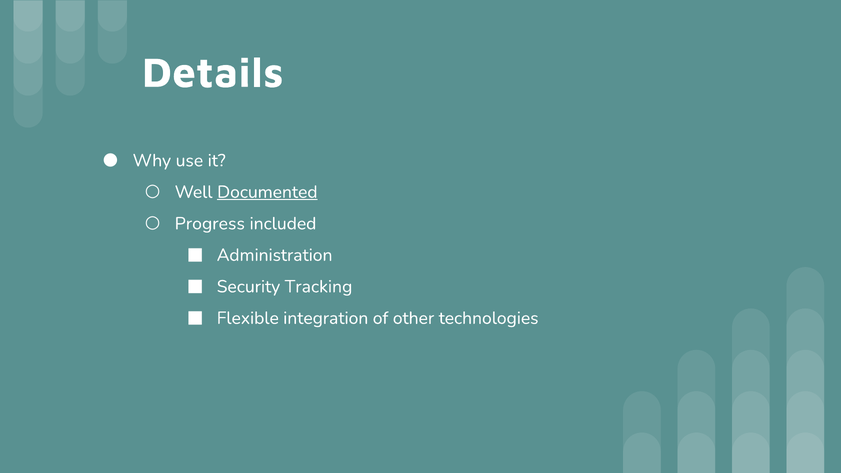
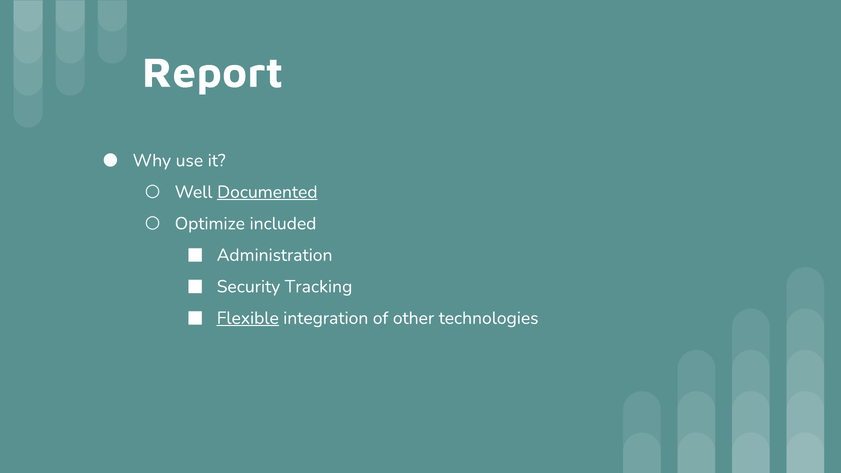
Details: Details -> Report (213, 73)
Progress: Progress -> Optimize (210, 224)
Flexible underline: none -> present (248, 318)
